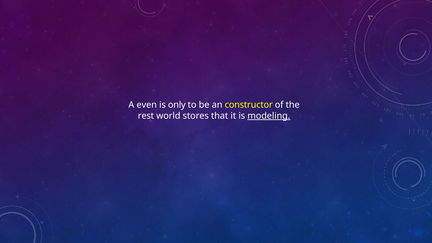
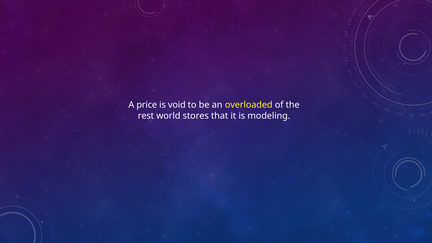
even: even -> price (147, 105)
only: only -> void (177, 105)
constructor: constructor -> overloaded (249, 105)
modeling underline: present -> none (269, 116)
